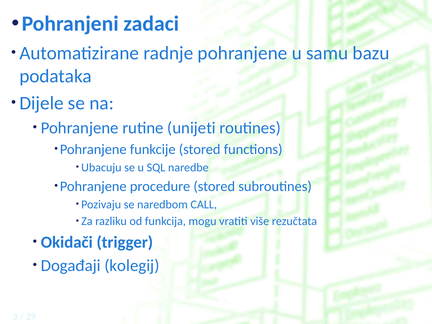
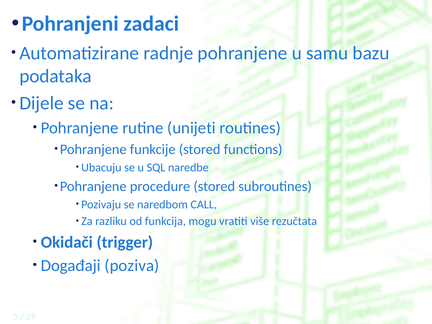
kolegij: kolegij -> poziva (132, 266)
